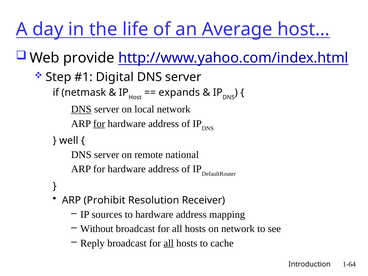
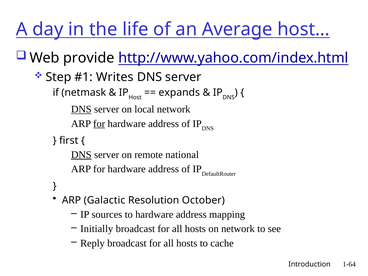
Digital: Digital -> Writes (115, 77)
well: well -> first (69, 140)
DNS underline: none -> present (81, 155)
Prohibit: Prohibit -> Galactic (105, 200)
Receiver: Receiver -> October (203, 200)
Without: Without -> Initially (97, 229)
all underline: present -> none (169, 243)
